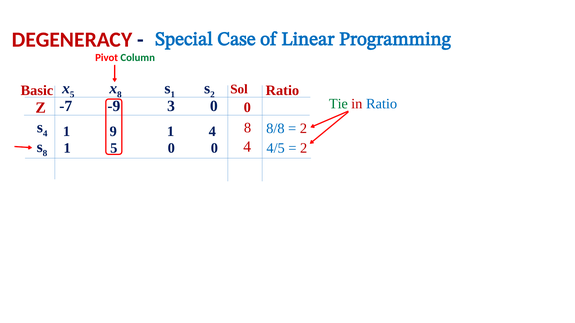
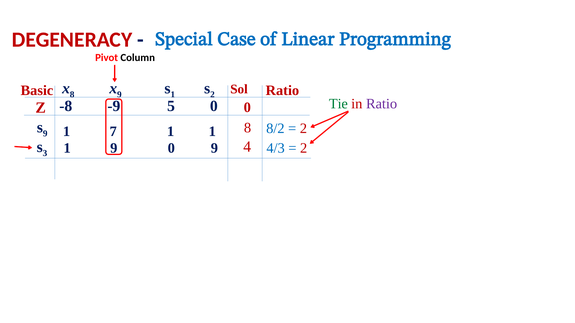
Column colour: green -> black (138, 58)
5: 5 -> 8 (72, 95)
8: 8 -> 9 (119, 95)
Ratio colour: blue -> purple (382, 104)
-7: -7 -> -8 (66, 106)
3: 3 -> 5 (171, 106)
4: 4 -> 9 (45, 134)
8/8: 8/8 -> 8/2 (275, 129)
9: 9 -> 7 (113, 131)
4: 4 -> 1 (212, 131)
8: 8 -> 3 (45, 153)
1 5: 5 -> 9 (114, 148)
0 0: 0 -> 9 (214, 148)
4/5: 4/5 -> 4/3 (276, 148)
